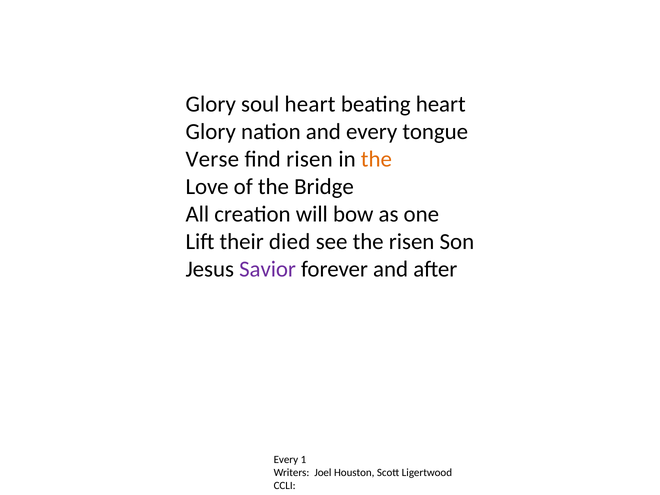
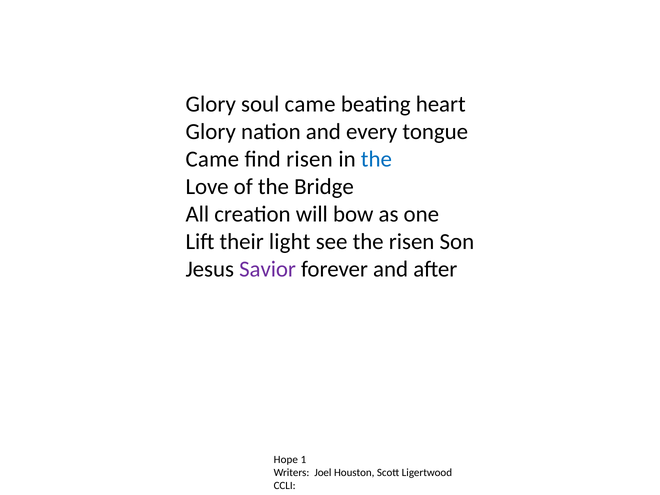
soul heart: heart -> came (310, 104)
Verse: Verse -> Came (212, 159)
the colour: orange -> blue (376, 159)
died: died -> light (290, 242)
Every: Every -> Hope (286, 459)
